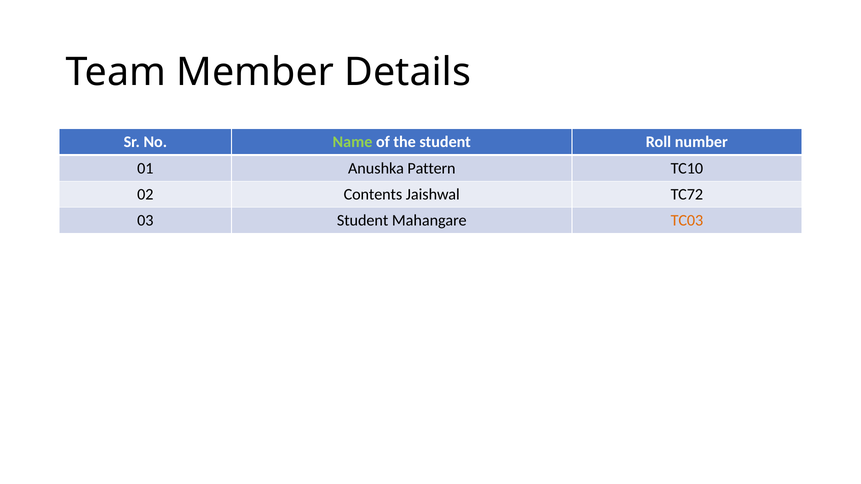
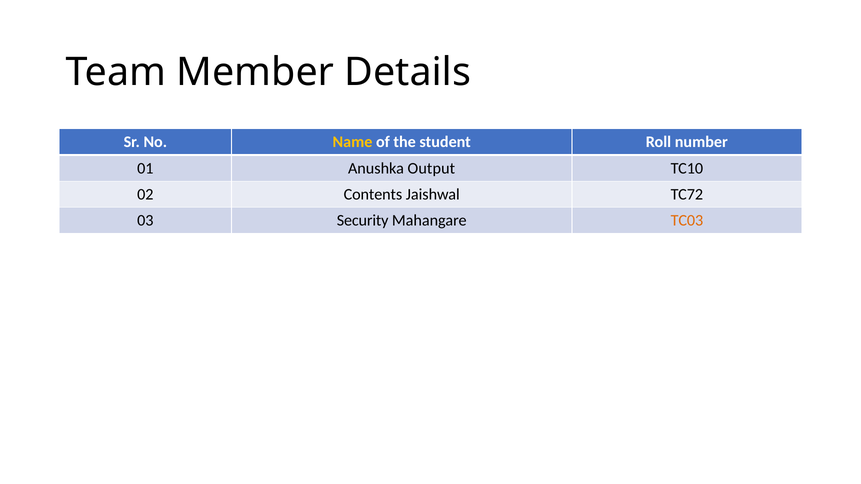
Name colour: light green -> yellow (352, 142)
Pattern: Pattern -> Output (431, 168)
03 Student: Student -> Security (363, 221)
